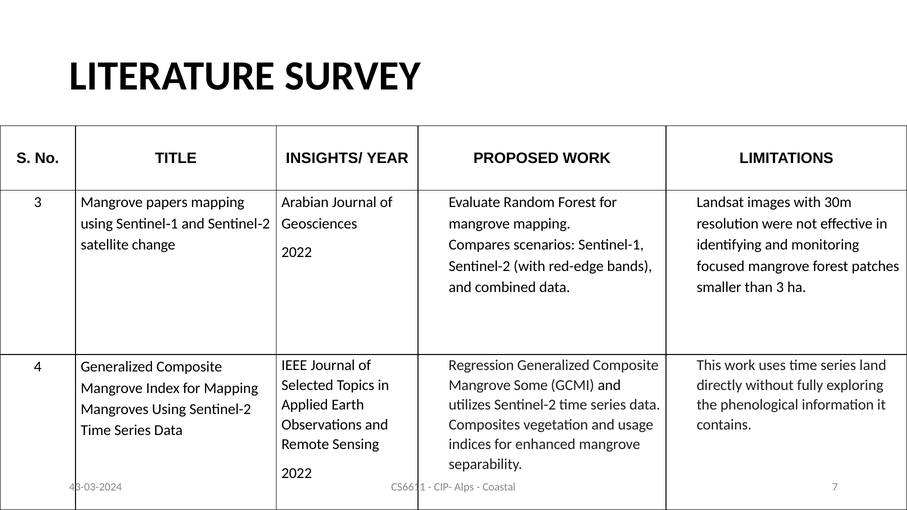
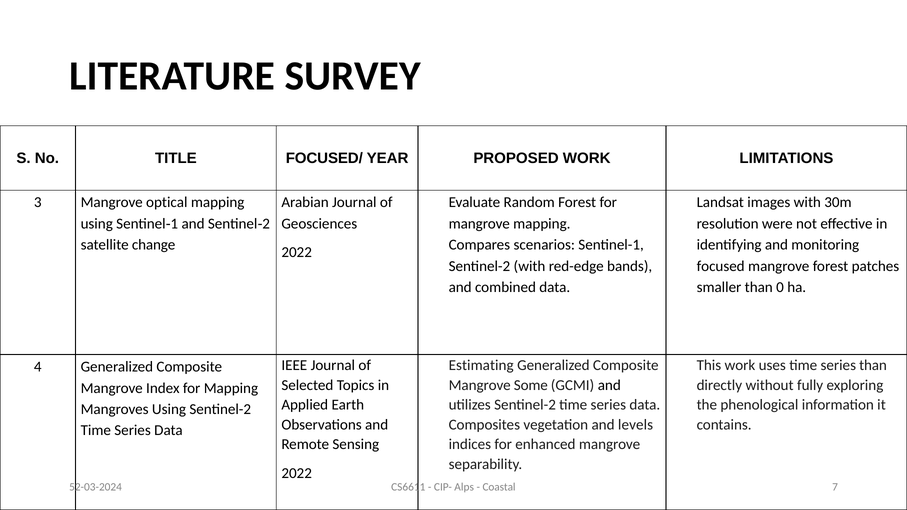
INSIGHTS/: INSIGHTS/ -> FOCUSED/ (324, 158)
papers: papers -> optical (167, 203)
than 3: 3 -> 0 (780, 288)
Regression: Regression -> Estimating (481, 365)
series land: land -> than (873, 365)
usage: usage -> levels (636, 425)
43-03-2024: 43-03-2024 -> 52-03-2024 (96, 487)
